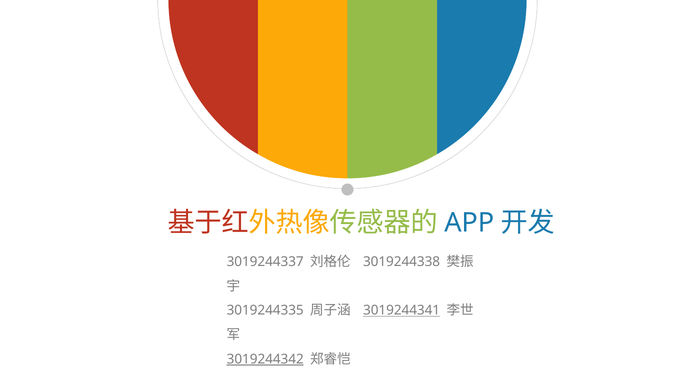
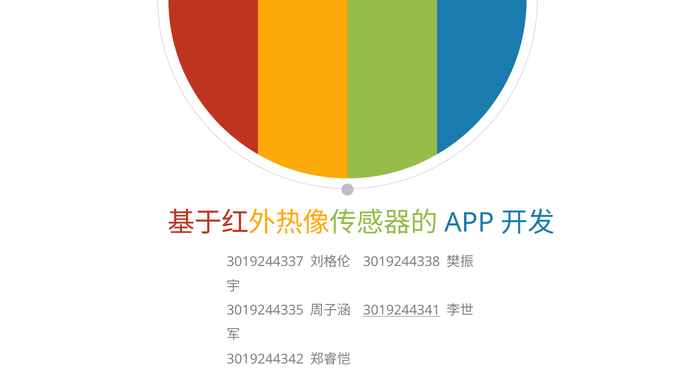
3019244342 underline: present -> none (265, 359)
